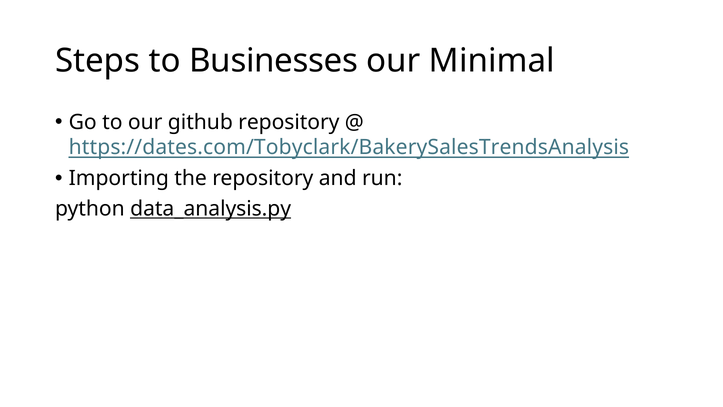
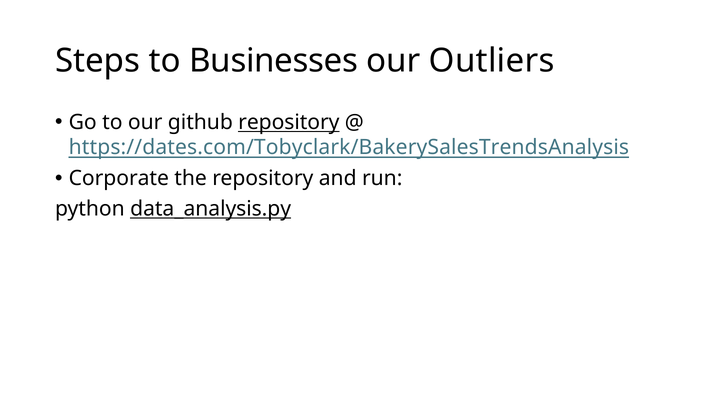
Minimal: Minimal -> Outliers (492, 61)
repository underline: none -> present (289, 122)
Importing: Importing -> Corporate (119, 178)
